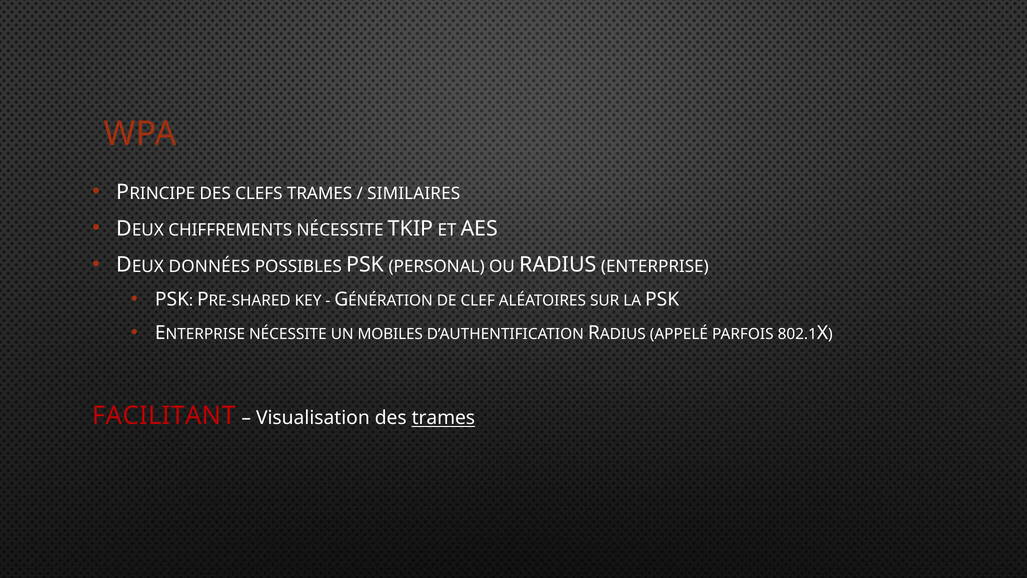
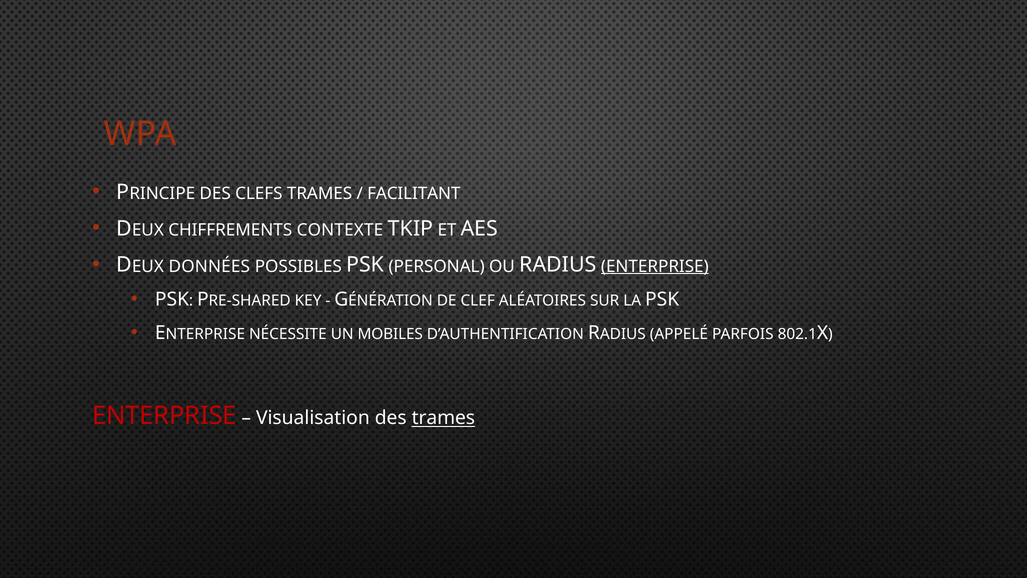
SIMILAIRES: SIMILAIRES -> FACILITANT (414, 193)
CHIFFREMENTS NÉCESSITE: NÉCESSITE -> CONTEXTE (340, 230)
ENTERPRISE underline: none -> present (655, 266)
FACILITANT: FACILITANT -> ENTERPRISE (164, 416)
